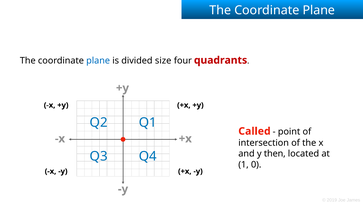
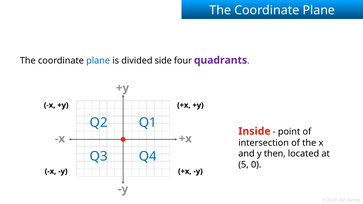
size: size -> side (163, 61)
quadrants colour: red -> purple (221, 60)
Called: Called -> Inside (254, 131)
1: 1 -> 5 (243, 165)
